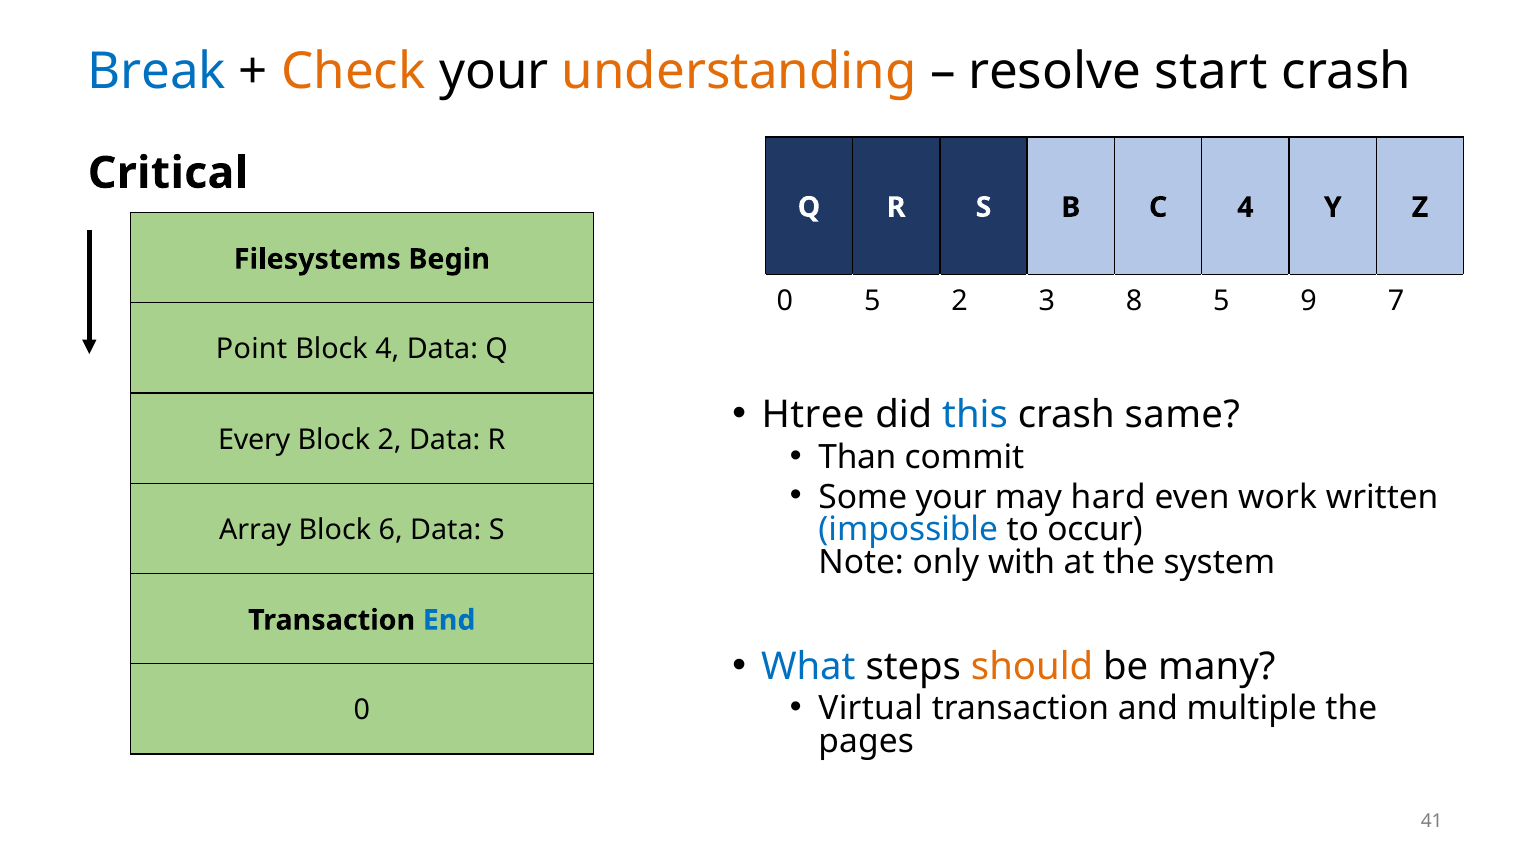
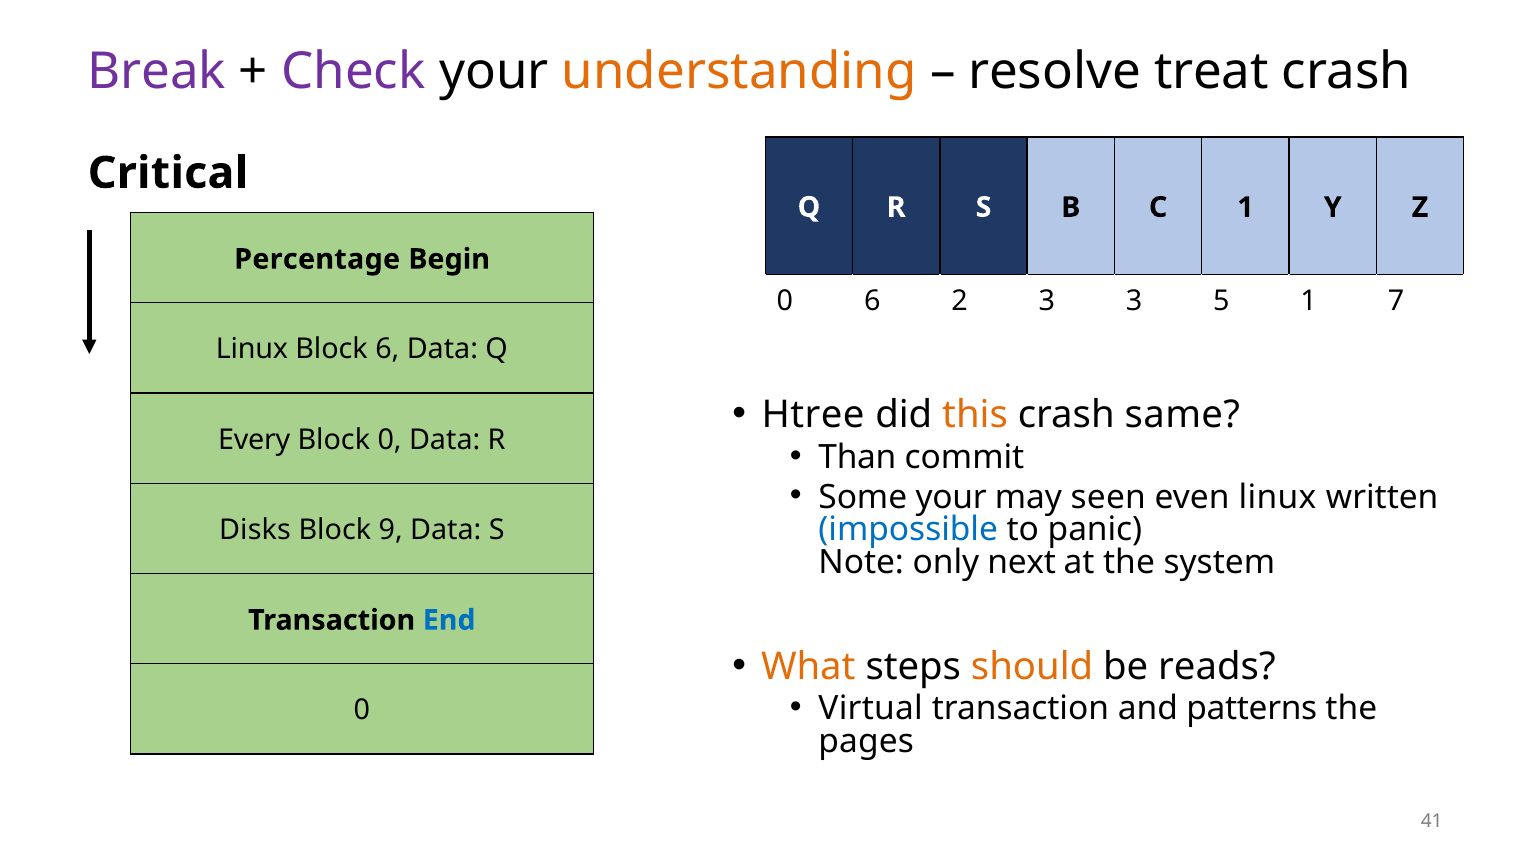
Break colour: blue -> purple (157, 71)
Check colour: orange -> purple (354, 71)
start: start -> treat (1212, 71)
C 4: 4 -> 1 (1245, 207)
Filesystems: Filesystems -> Percentage (317, 259)
0 5: 5 -> 6 (872, 301)
3 8: 8 -> 3 (1134, 301)
5 9: 9 -> 1 (1309, 301)
Point: Point -> Linux (252, 350)
Block 4: 4 -> 6 (387, 350)
this colour: blue -> orange (975, 415)
Block 2: 2 -> 0 (390, 440)
hard: hard -> seen (1108, 497)
even work: work -> linux (1278, 497)
occur: occur -> panic (1095, 530)
Array: Array -> Disks (255, 530)
6: 6 -> 9 (391, 530)
with: with -> next (1022, 562)
What colour: blue -> orange (808, 667)
many: many -> reads (1217, 667)
multiple: multiple -> patterns (1252, 709)
